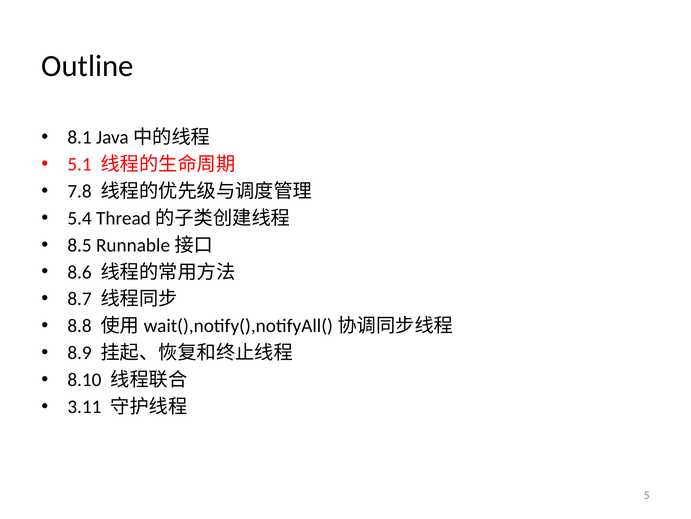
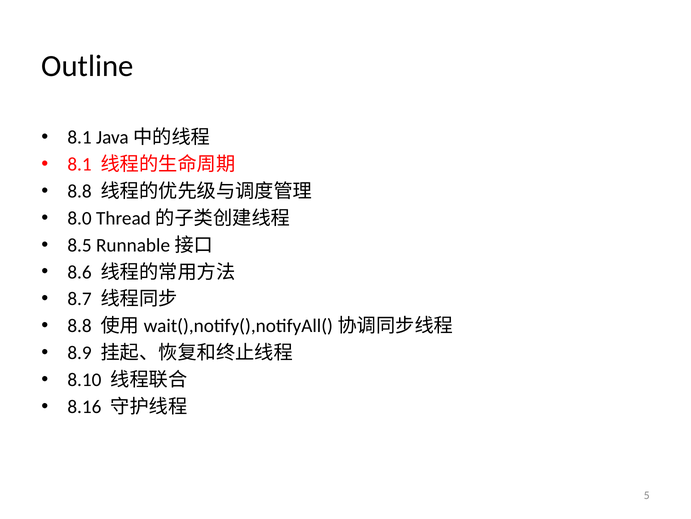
5.1: 5.1 -> 8.1 (80, 164)
7.8: 7.8 -> 8.8 (80, 191)
5.4: 5.4 -> 8.0 (80, 218)
3.11: 3.11 -> 8.16 (84, 406)
